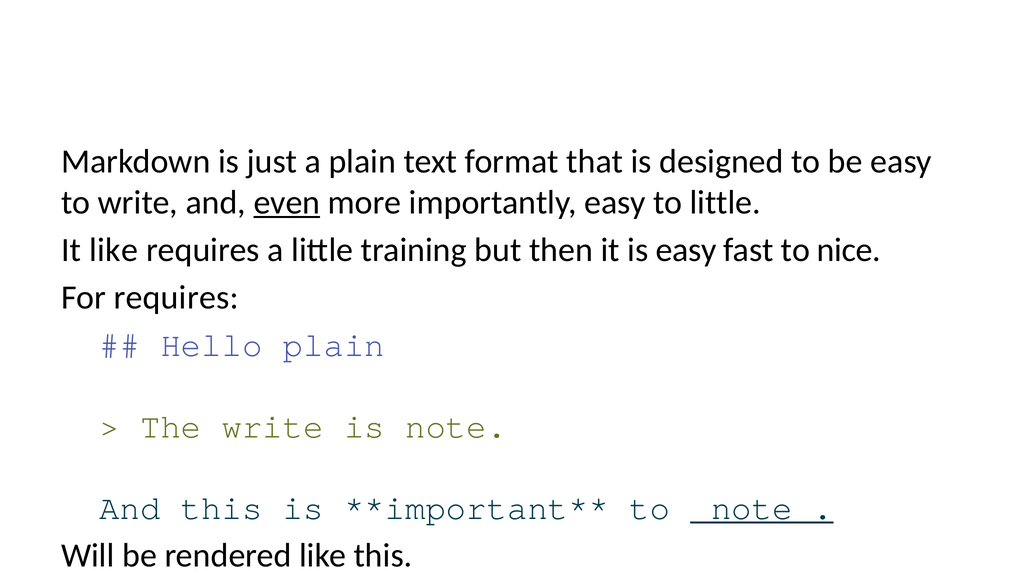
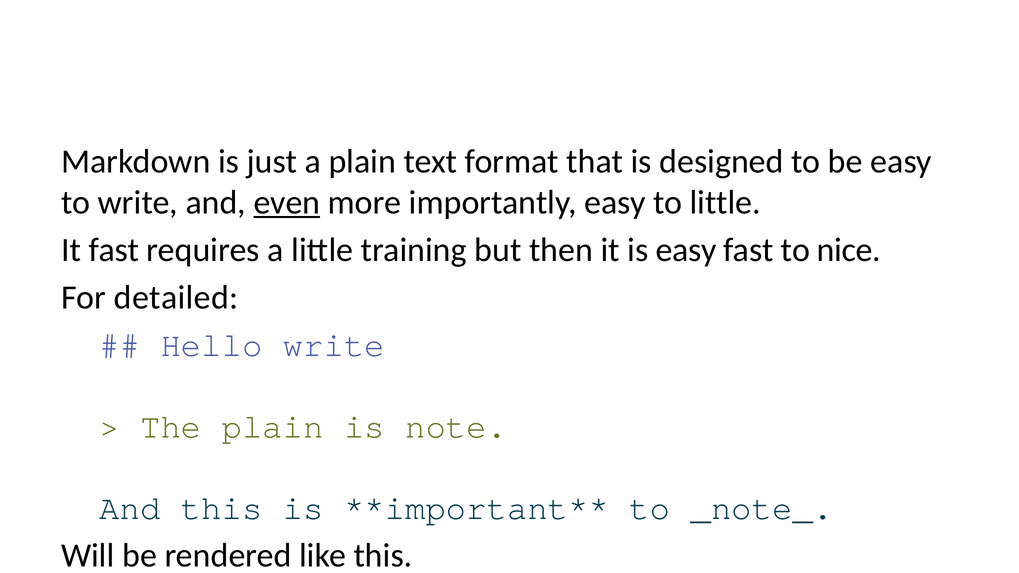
It like: like -> fast (114, 250)
For requires: requires -> detailed (176, 297)
Hello plain: plain -> write (334, 345)
The write: write -> plain (273, 427)
_note_ underline: present -> none (762, 508)
